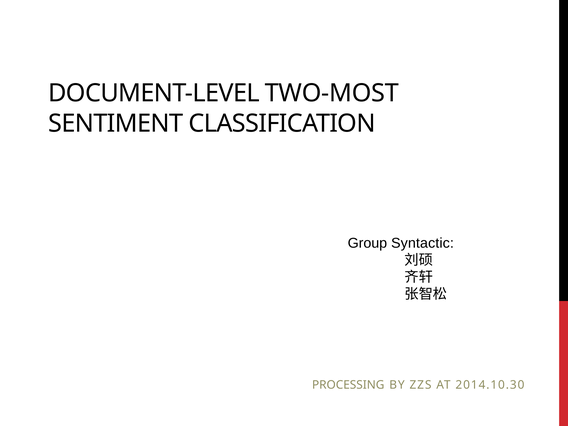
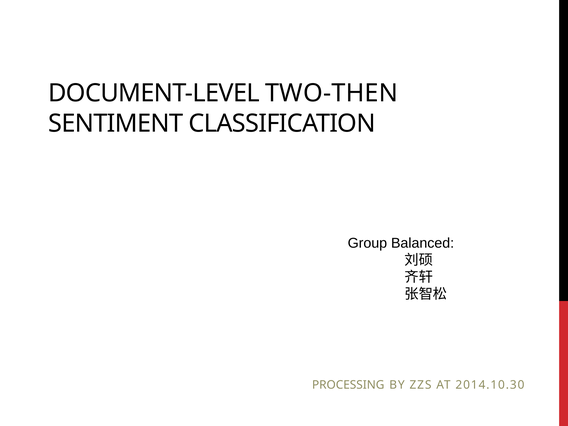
TWO-MOST: TWO-MOST -> TWO-THEN (332, 93)
Syntactic: Syntactic -> Balanced (423, 243)
